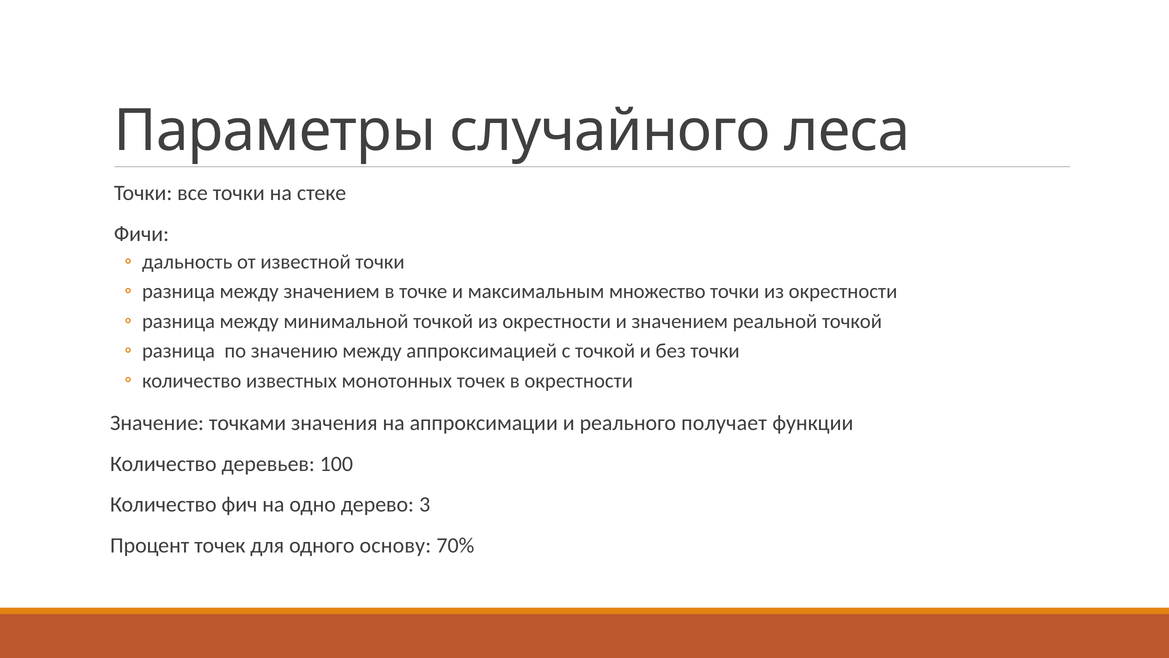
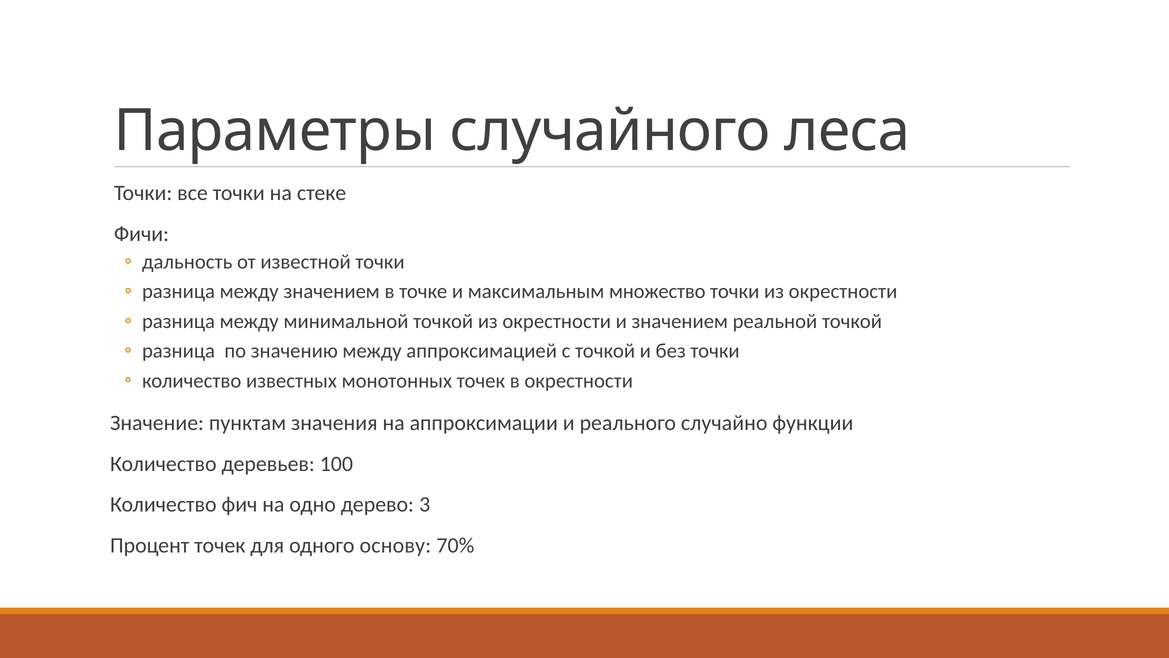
точками: точками -> пунктам (248, 423)
получает: получает -> случайно (724, 423)
